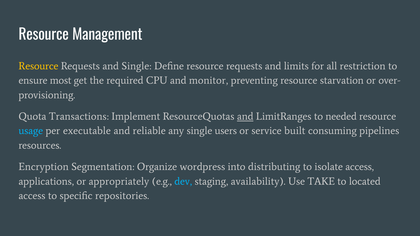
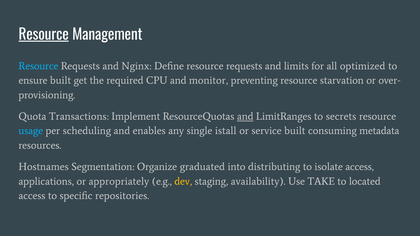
Resource underline: none -> present (44, 35)
Resource colour: yellow -> light blue (38, 66)
and Single: Single -> Nginx (136, 66)
restriction: restriction -> optimized (363, 66)
ensure most: most -> built (61, 81)
needed: needed -> secrets (341, 116)
executable: executable -> scheduling (87, 131)
reliable: reliable -> enables (149, 131)
users: users -> istall (226, 131)
pipelines: pipelines -> metadata (379, 131)
Encryption: Encryption -> Hostnames (44, 167)
wordpress: wordpress -> graduated (202, 167)
dev colour: light blue -> yellow (183, 181)
